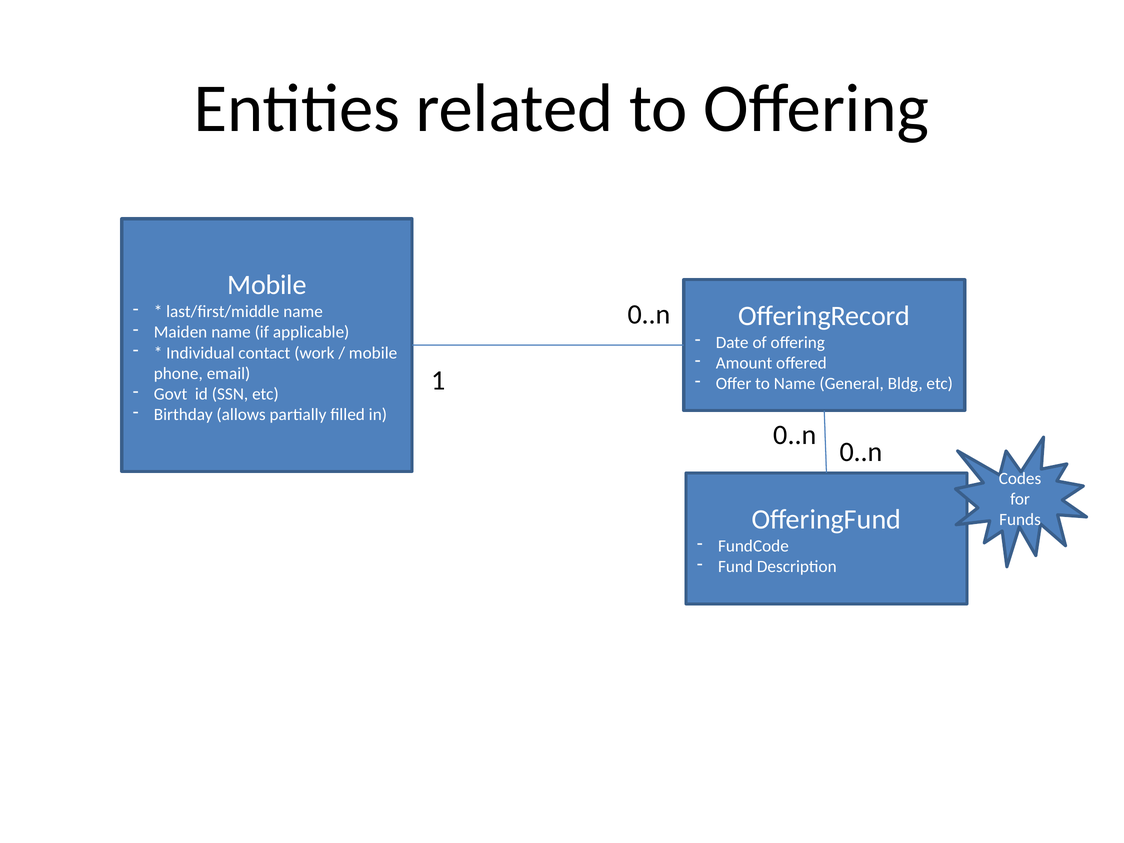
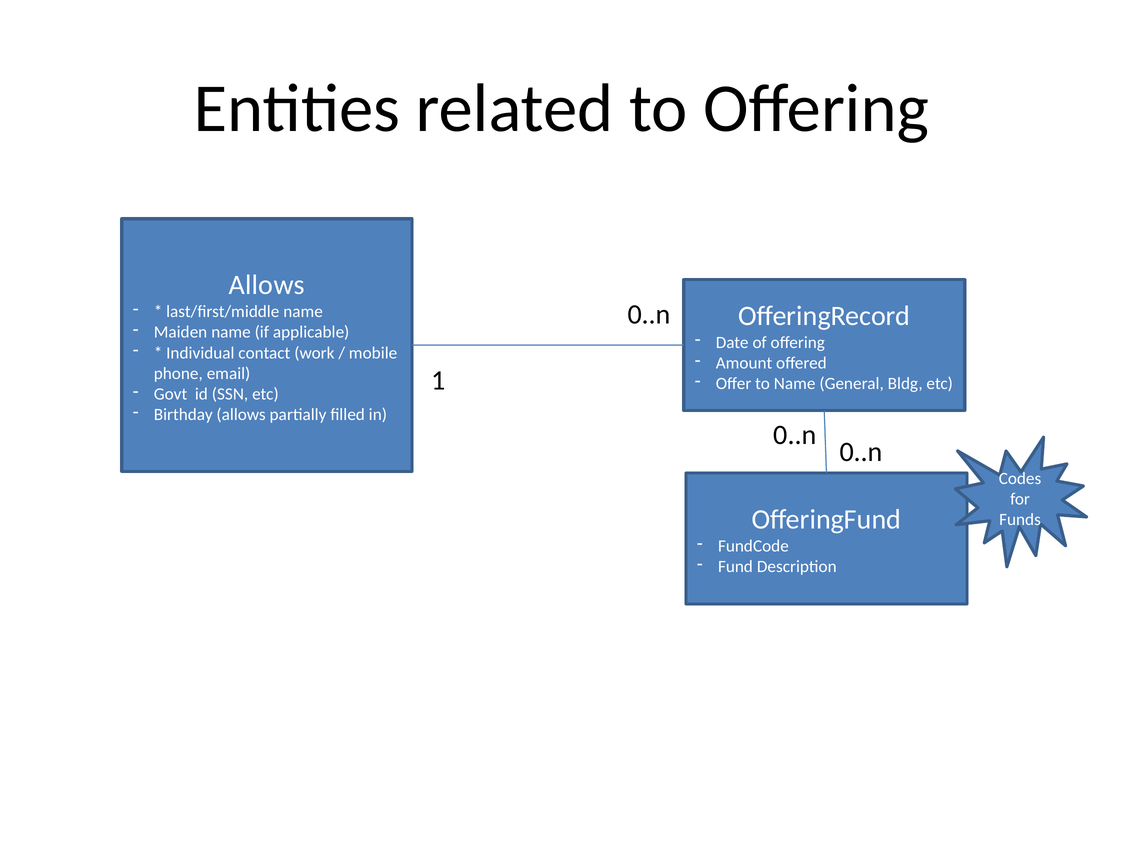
Mobile: Mobile -> Allows (267, 285)
